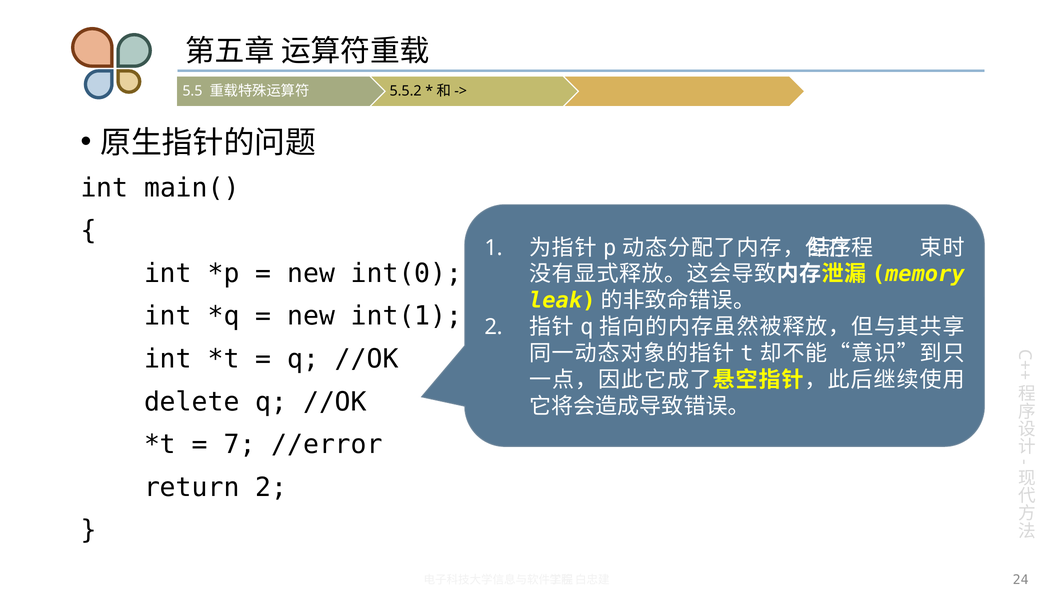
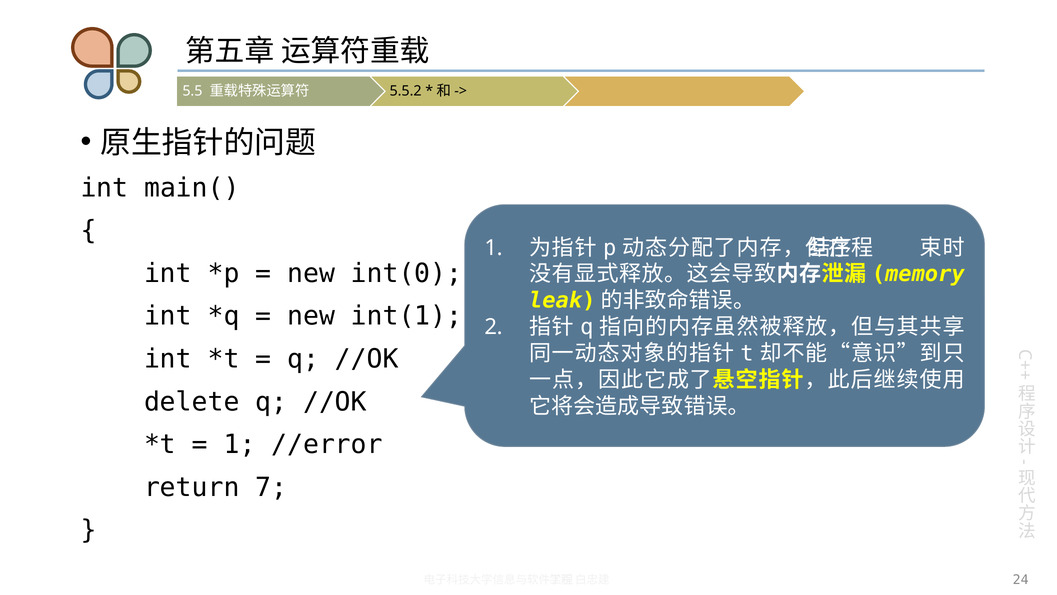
7: 7 -> 1 (240, 444)
return 2: 2 -> 7 (271, 487)
